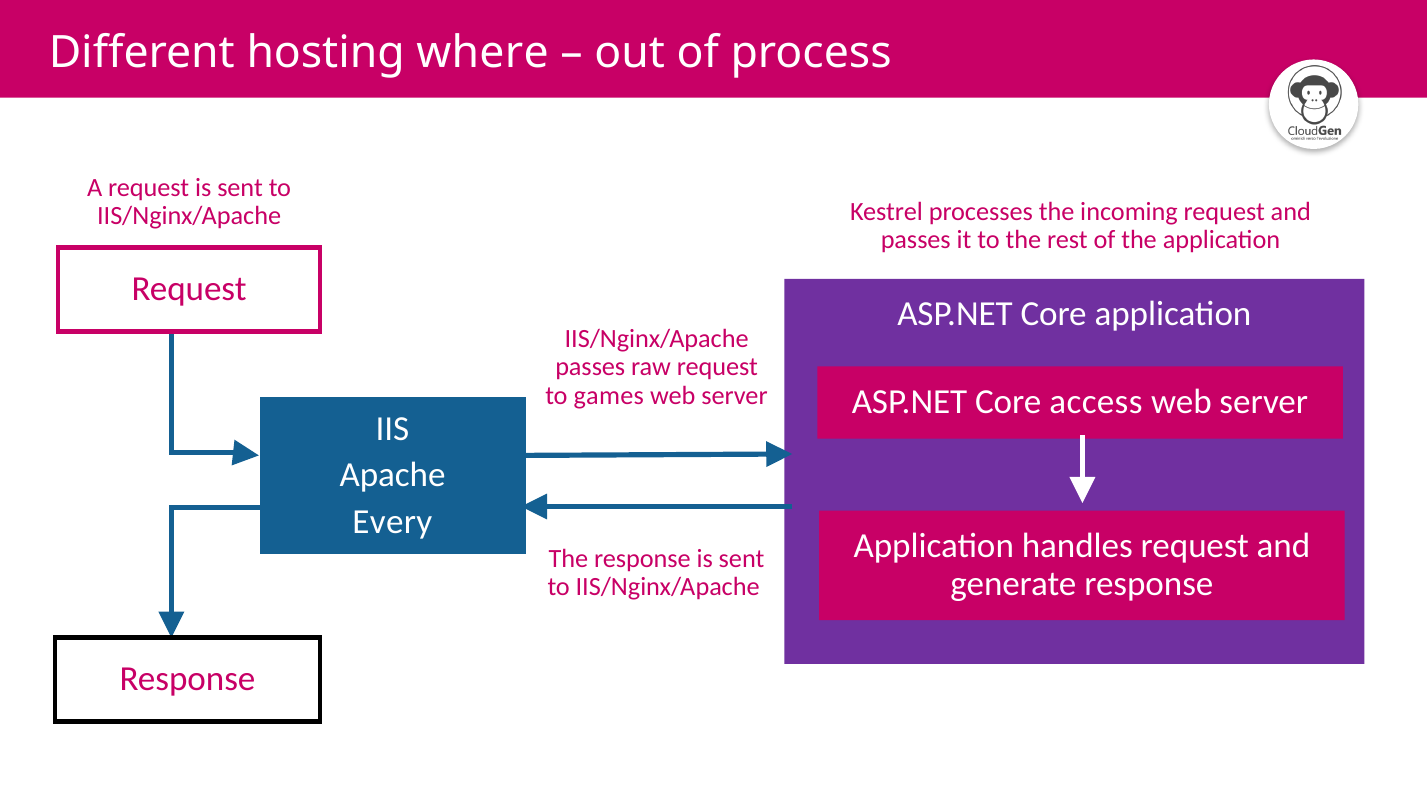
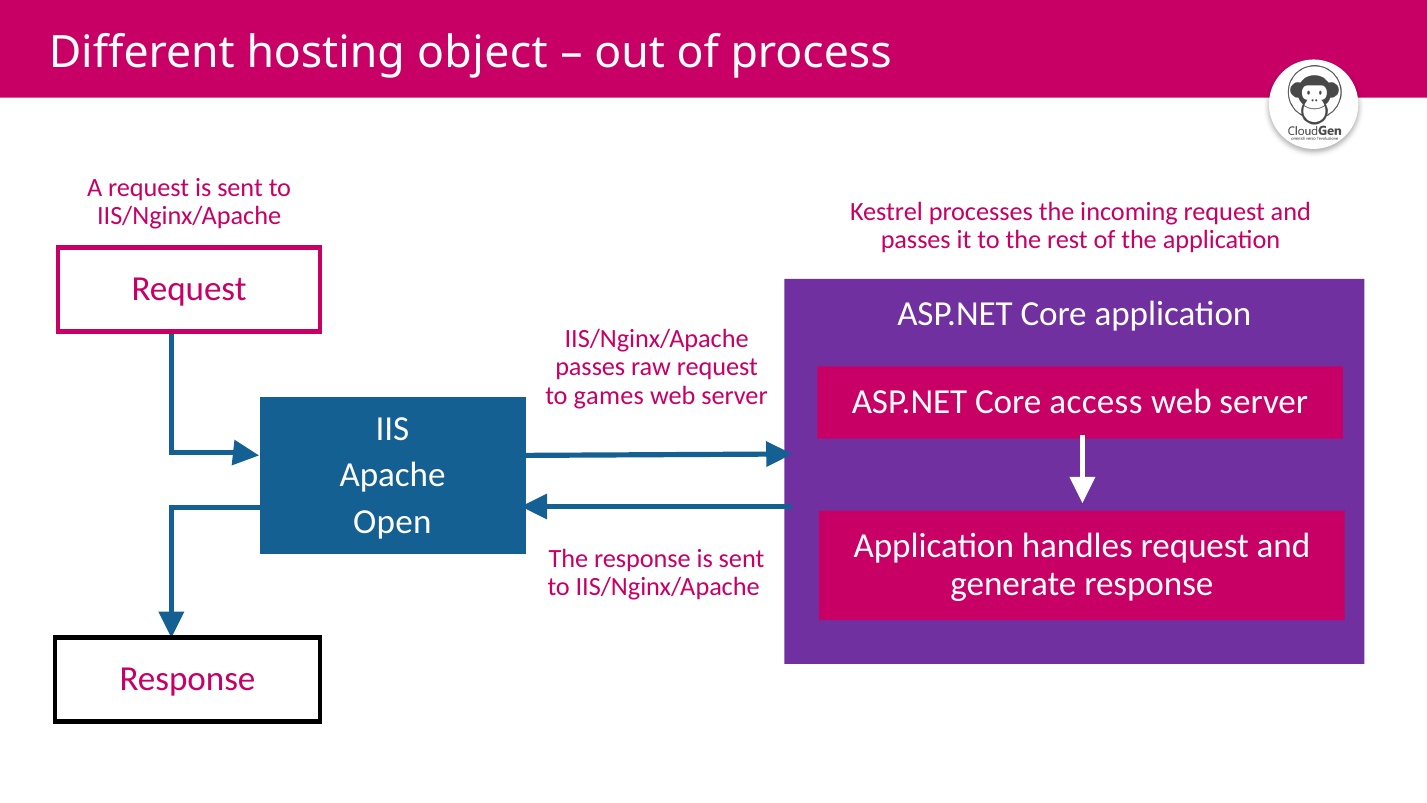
where: where -> object (482, 52)
Every: Every -> Open (392, 522)
